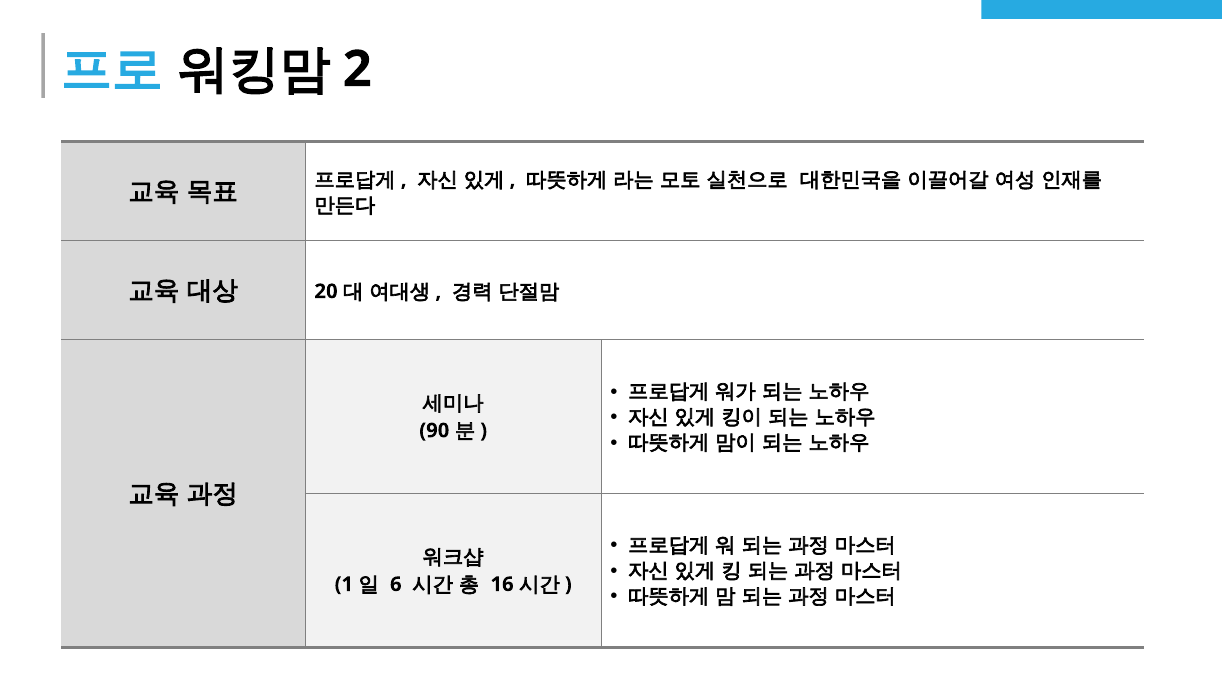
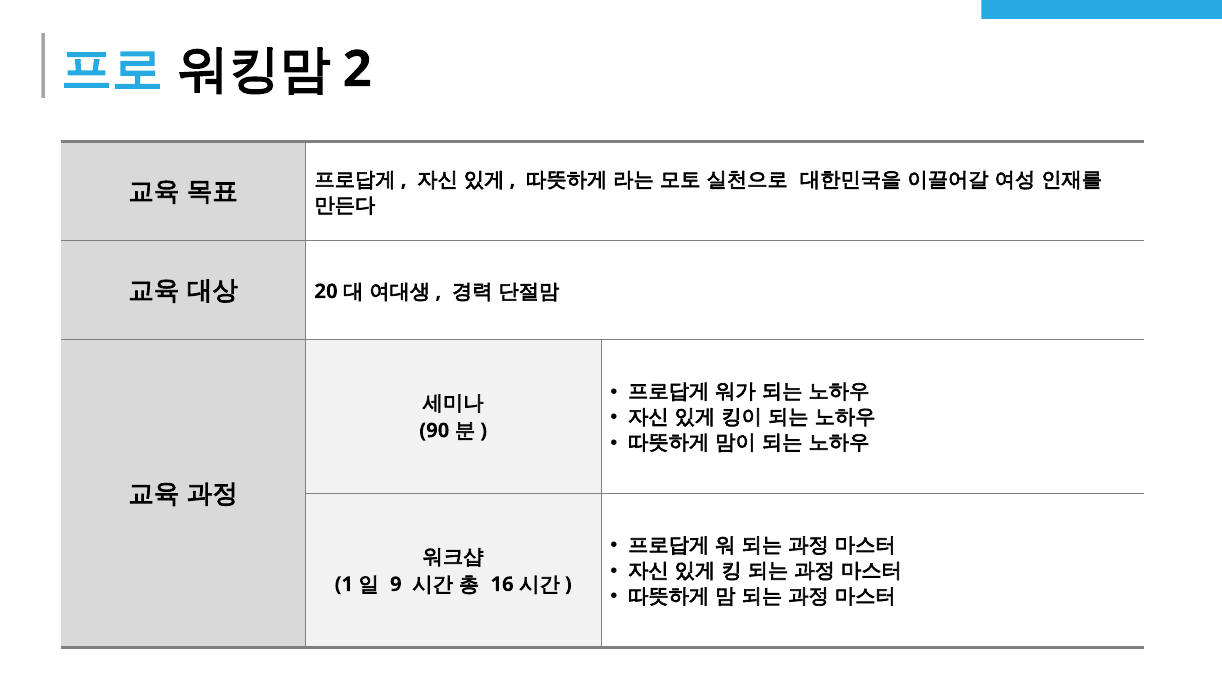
6: 6 -> 9 (396, 584)
